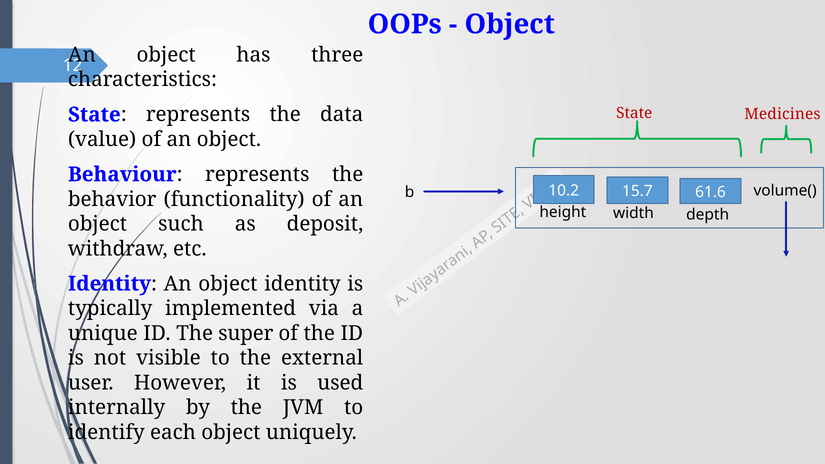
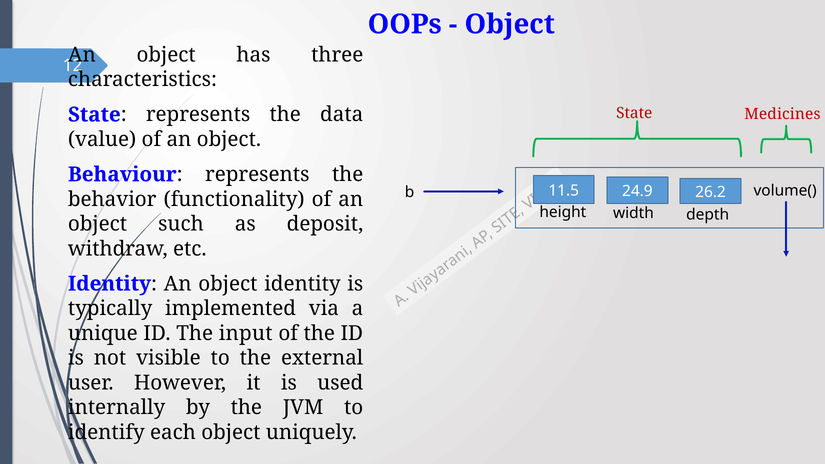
15.7: 15.7 -> 24.9 (637, 191)
10.2: 10.2 -> 11.5 (564, 191)
61.6: 61.6 -> 26.2 (711, 192)
super: super -> input (246, 333)
